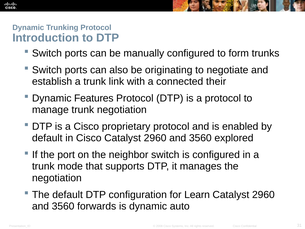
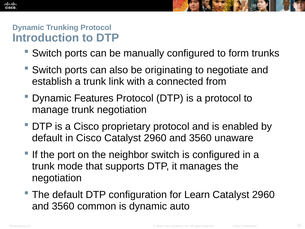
their: their -> from (216, 81)
explored: explored -> unaware (234, 138)
forwards: forwards -> common (97, 206)
